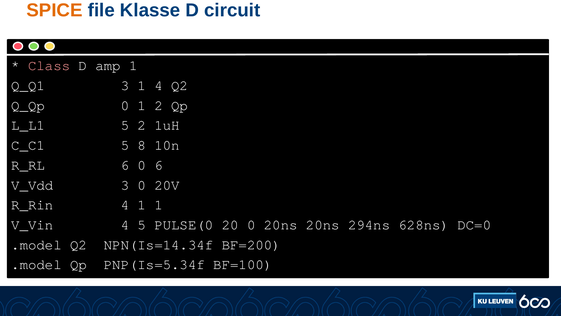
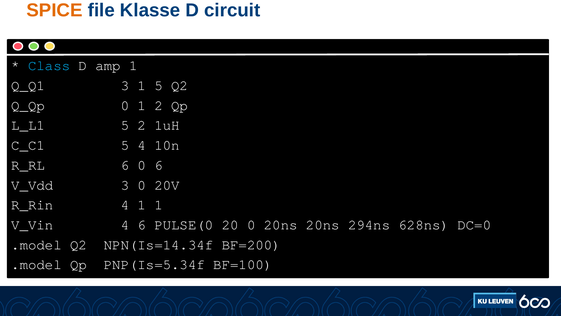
Class colour: pink -> light blue (49, 66)
1 4: 4 -> 5 (159, 85)
5 8: 8 -> 4 (142, 145)
4 5: 5 -> 6 (142, 225)
